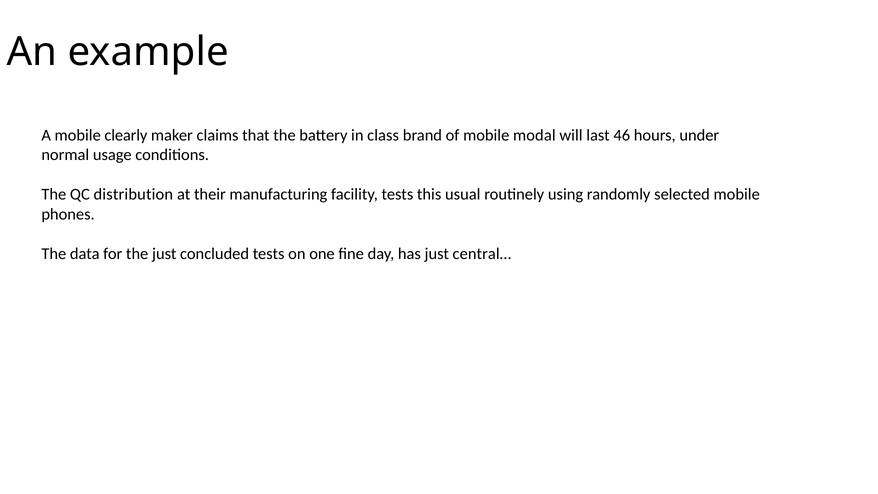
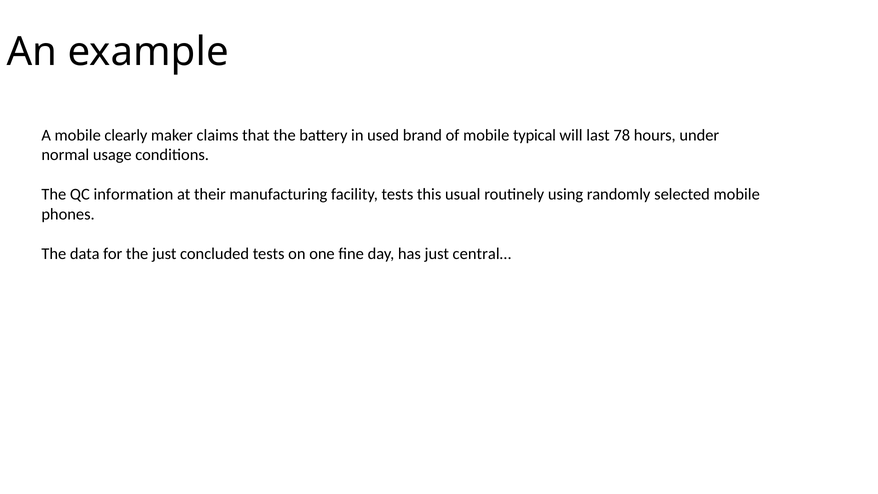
class: class -> used (383, 135)
modal: modal -> typical (535, 135)
46: 46 -> 78 (622, 135)
distribution: distribution -> information (133, 194)
